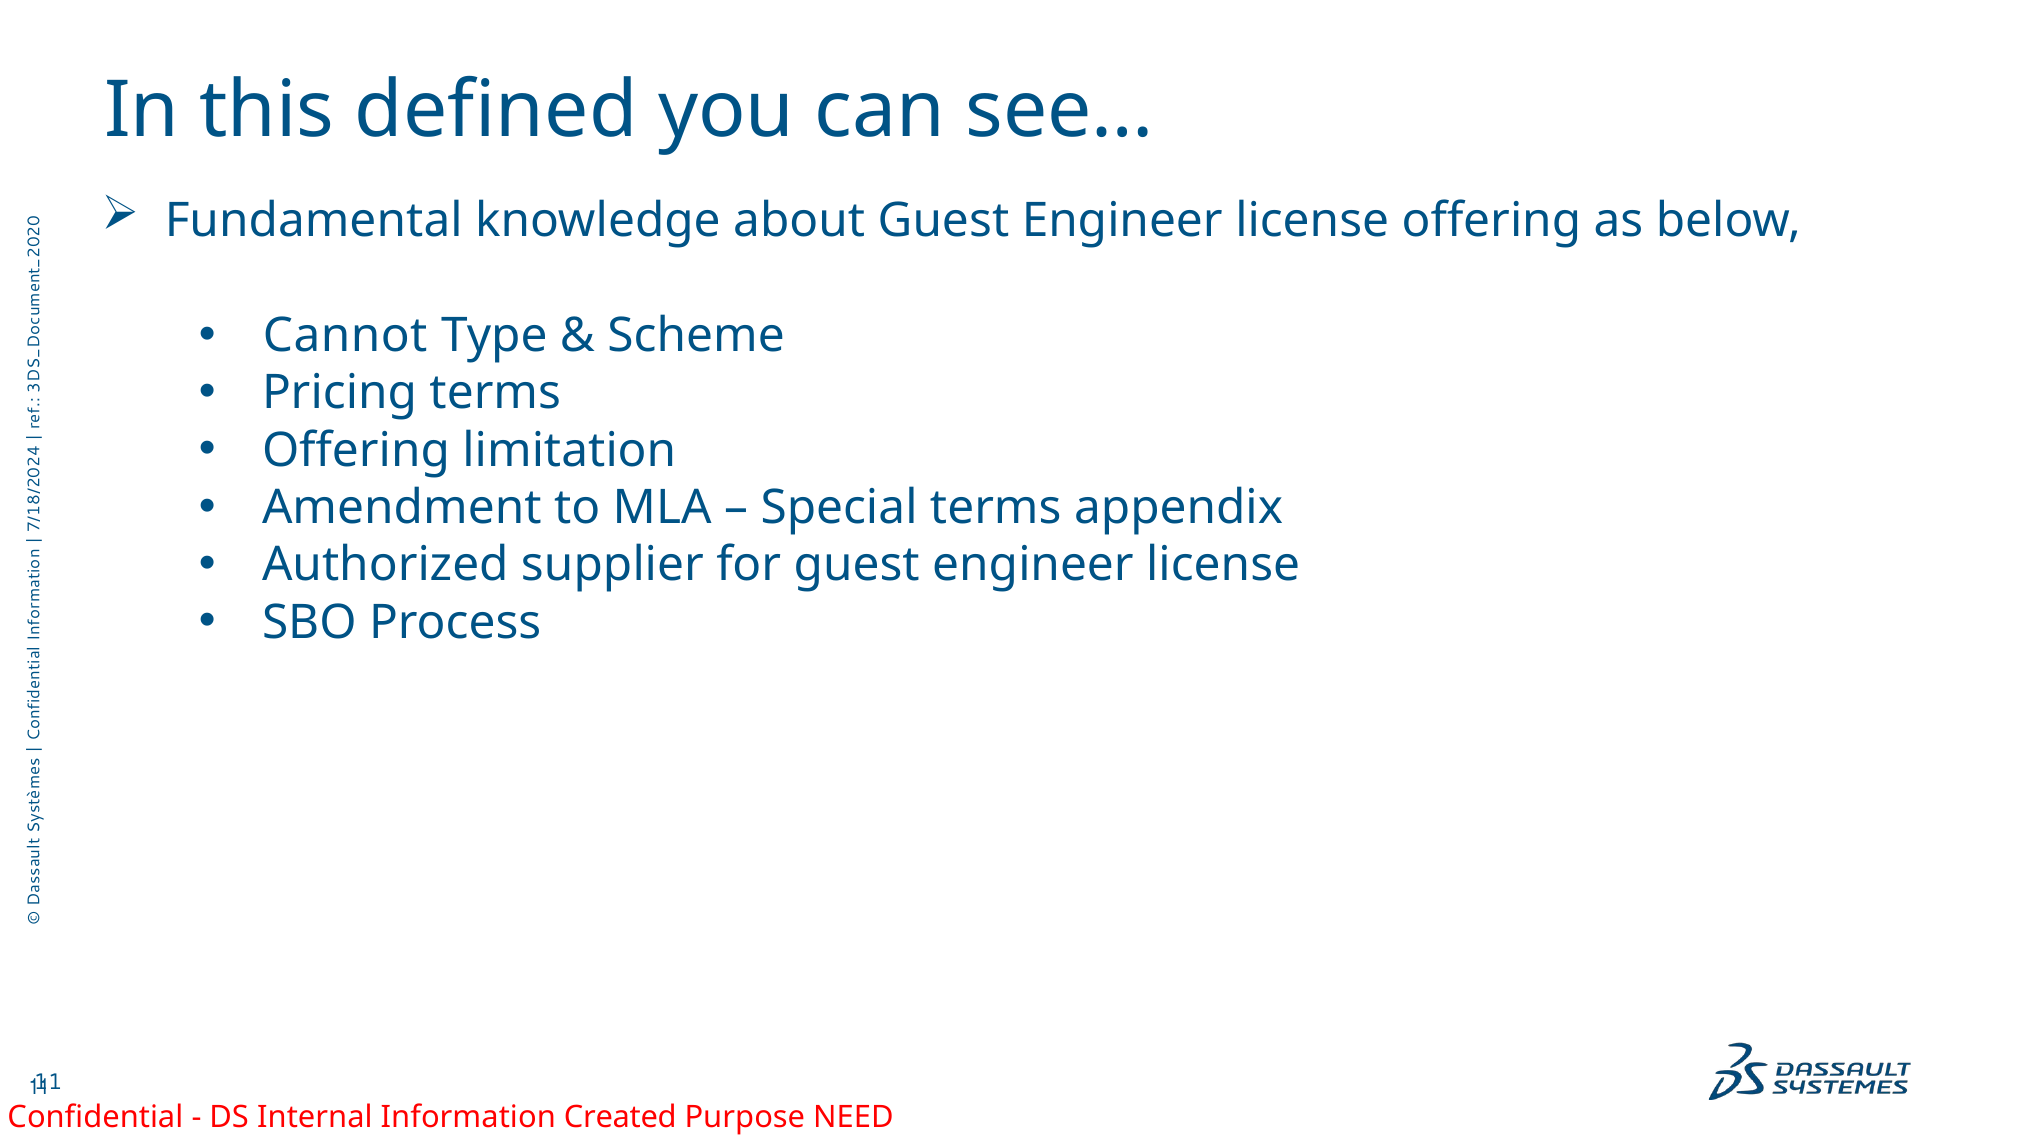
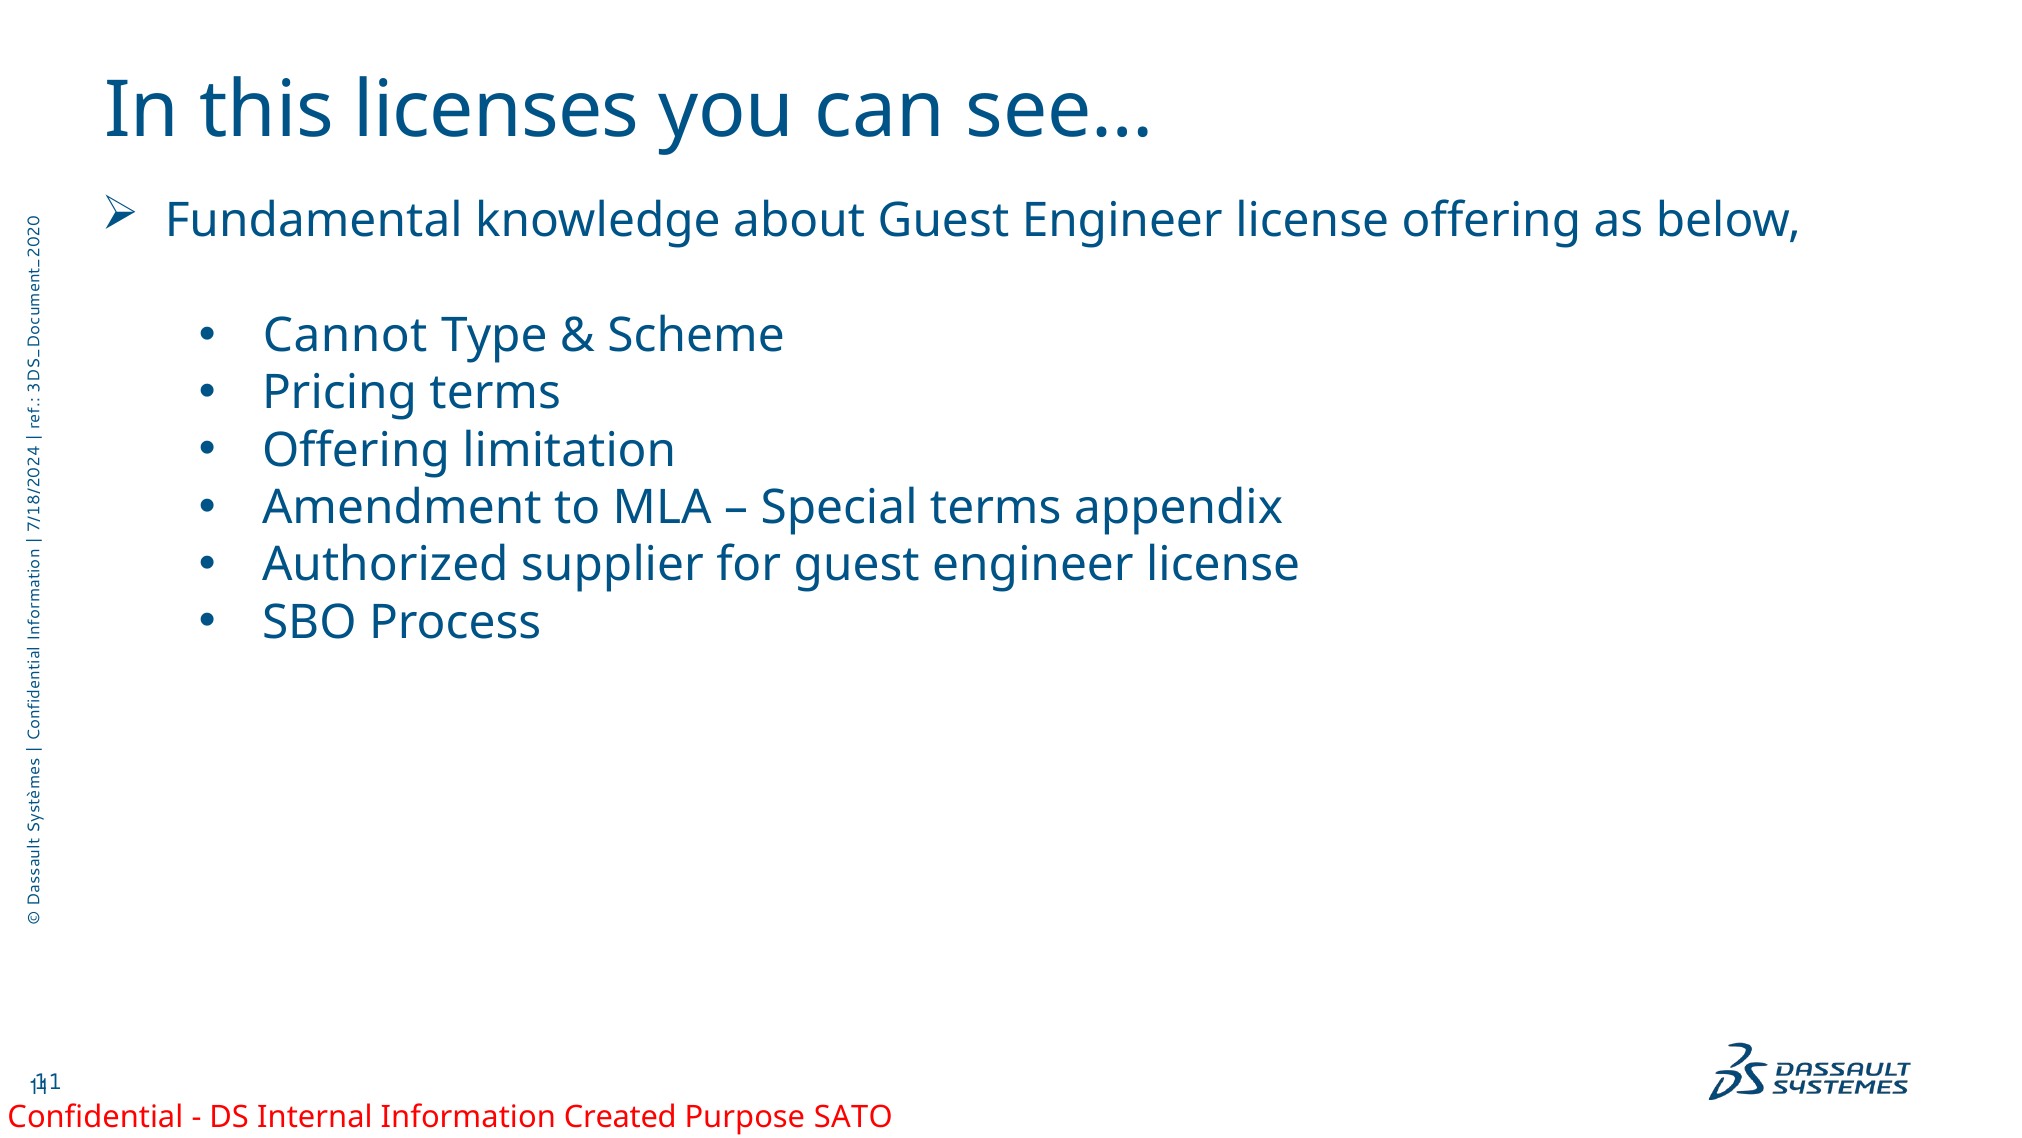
defined: defined -> licenses (497, 110)
NEED: NEED -> SATO (853, 1117)
